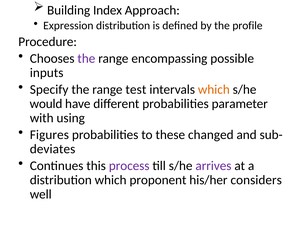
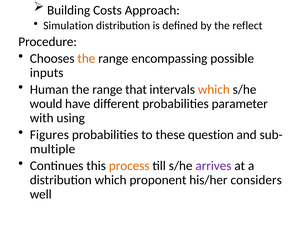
Index: Index -> Costs (107, 10)
Expression: Expression -> Simulation (68, 26)
profile: profile -> reflect (247, 26)
the colour: purple -> orange (86, 58)
Specify: Specify -> Human (49, 89)
test: test -> that (136, 89)
changed: changed -> question (211, 134)
deviates: deviates -> multiple (53, 149)
process colour: purple -> orange (129, 165)
